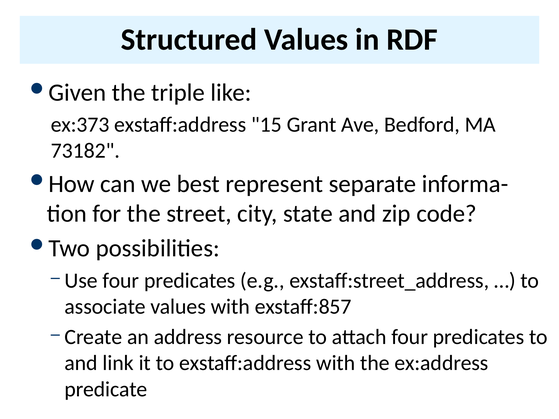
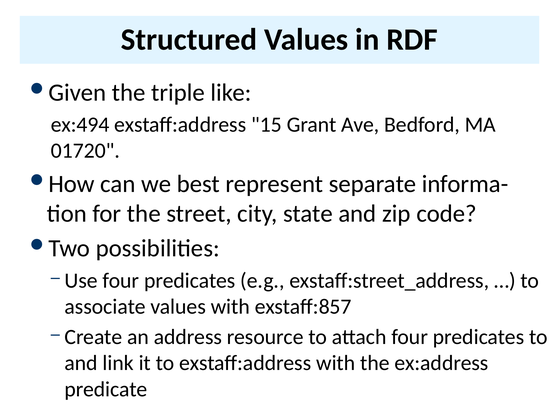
ex:373: ex:373 -> ex:494 (80, 125)
73182: 73182 -> 01720 (85, 151)
